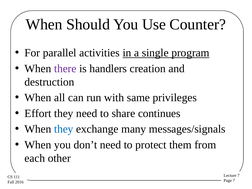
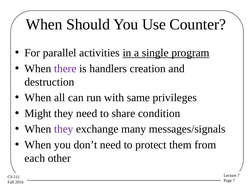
Effort: Effort -> Might (38, 113)
continues: continues -> condition (159, 113)
they colour: blue -> purple (64, 129)
